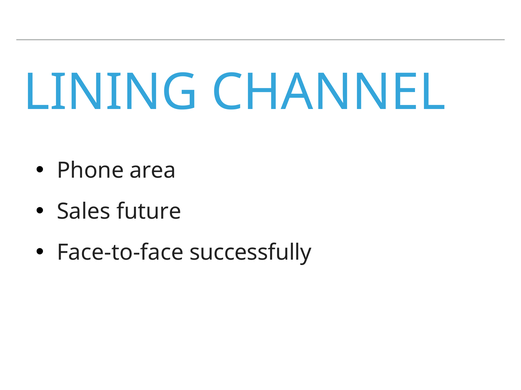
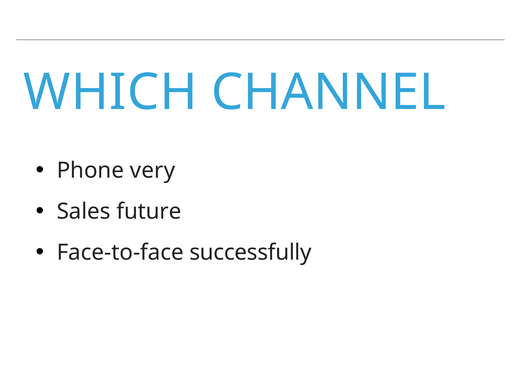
LINING: LINING -> WHICH (110, 92)
area: area -> very (153, 171)
